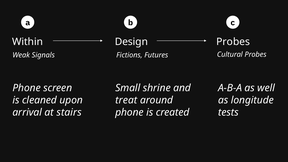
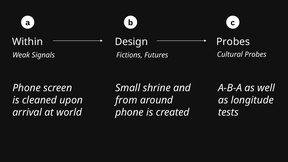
treat: treat -> from (126, 100)
stairs: stairs -> world (69, 112)
